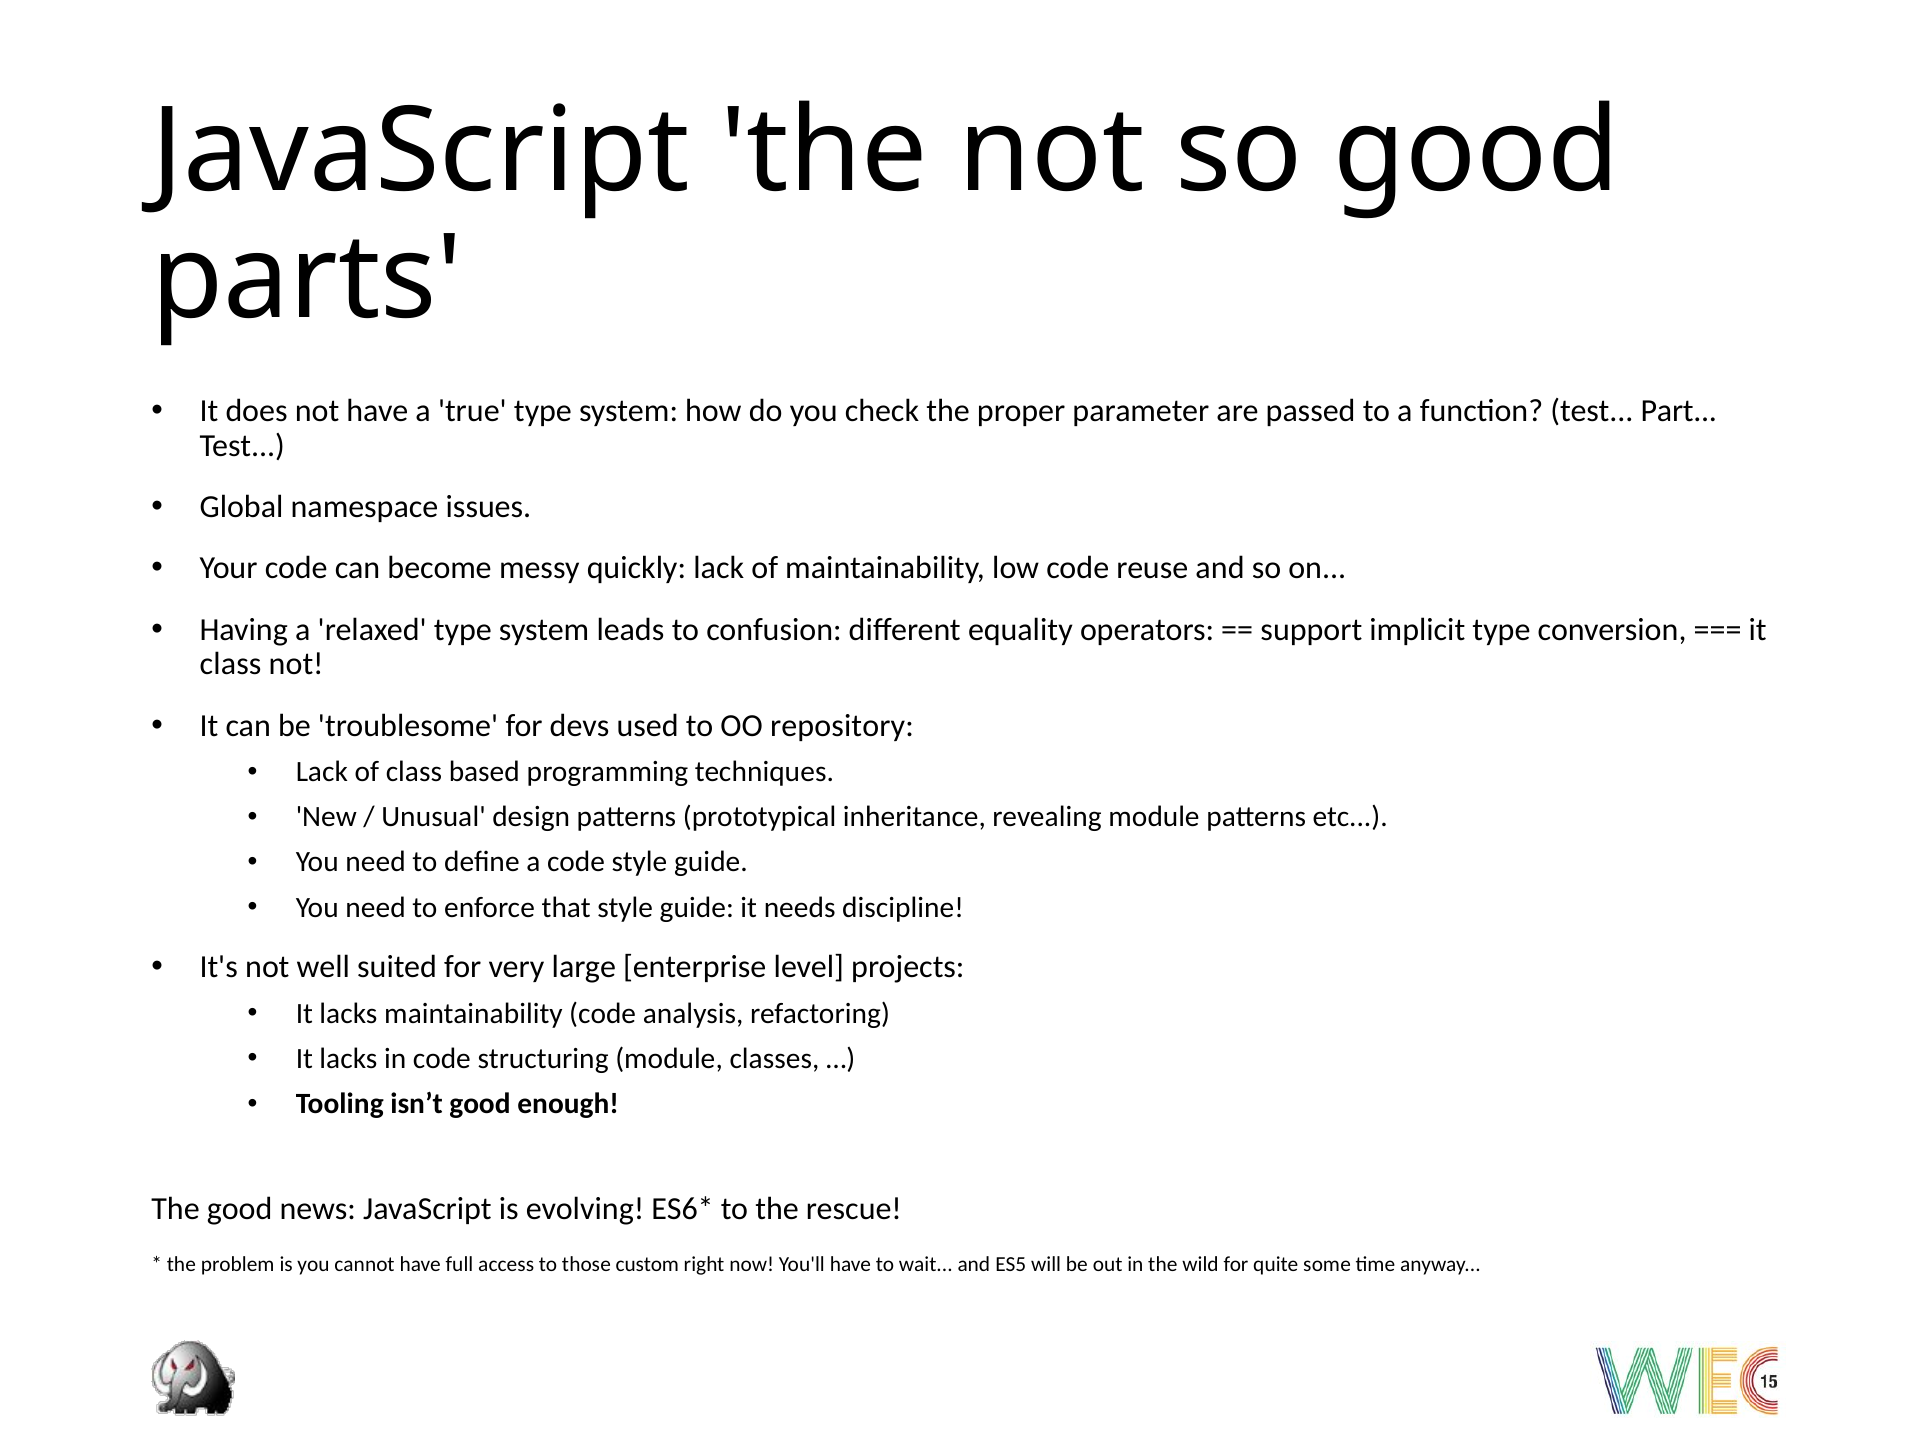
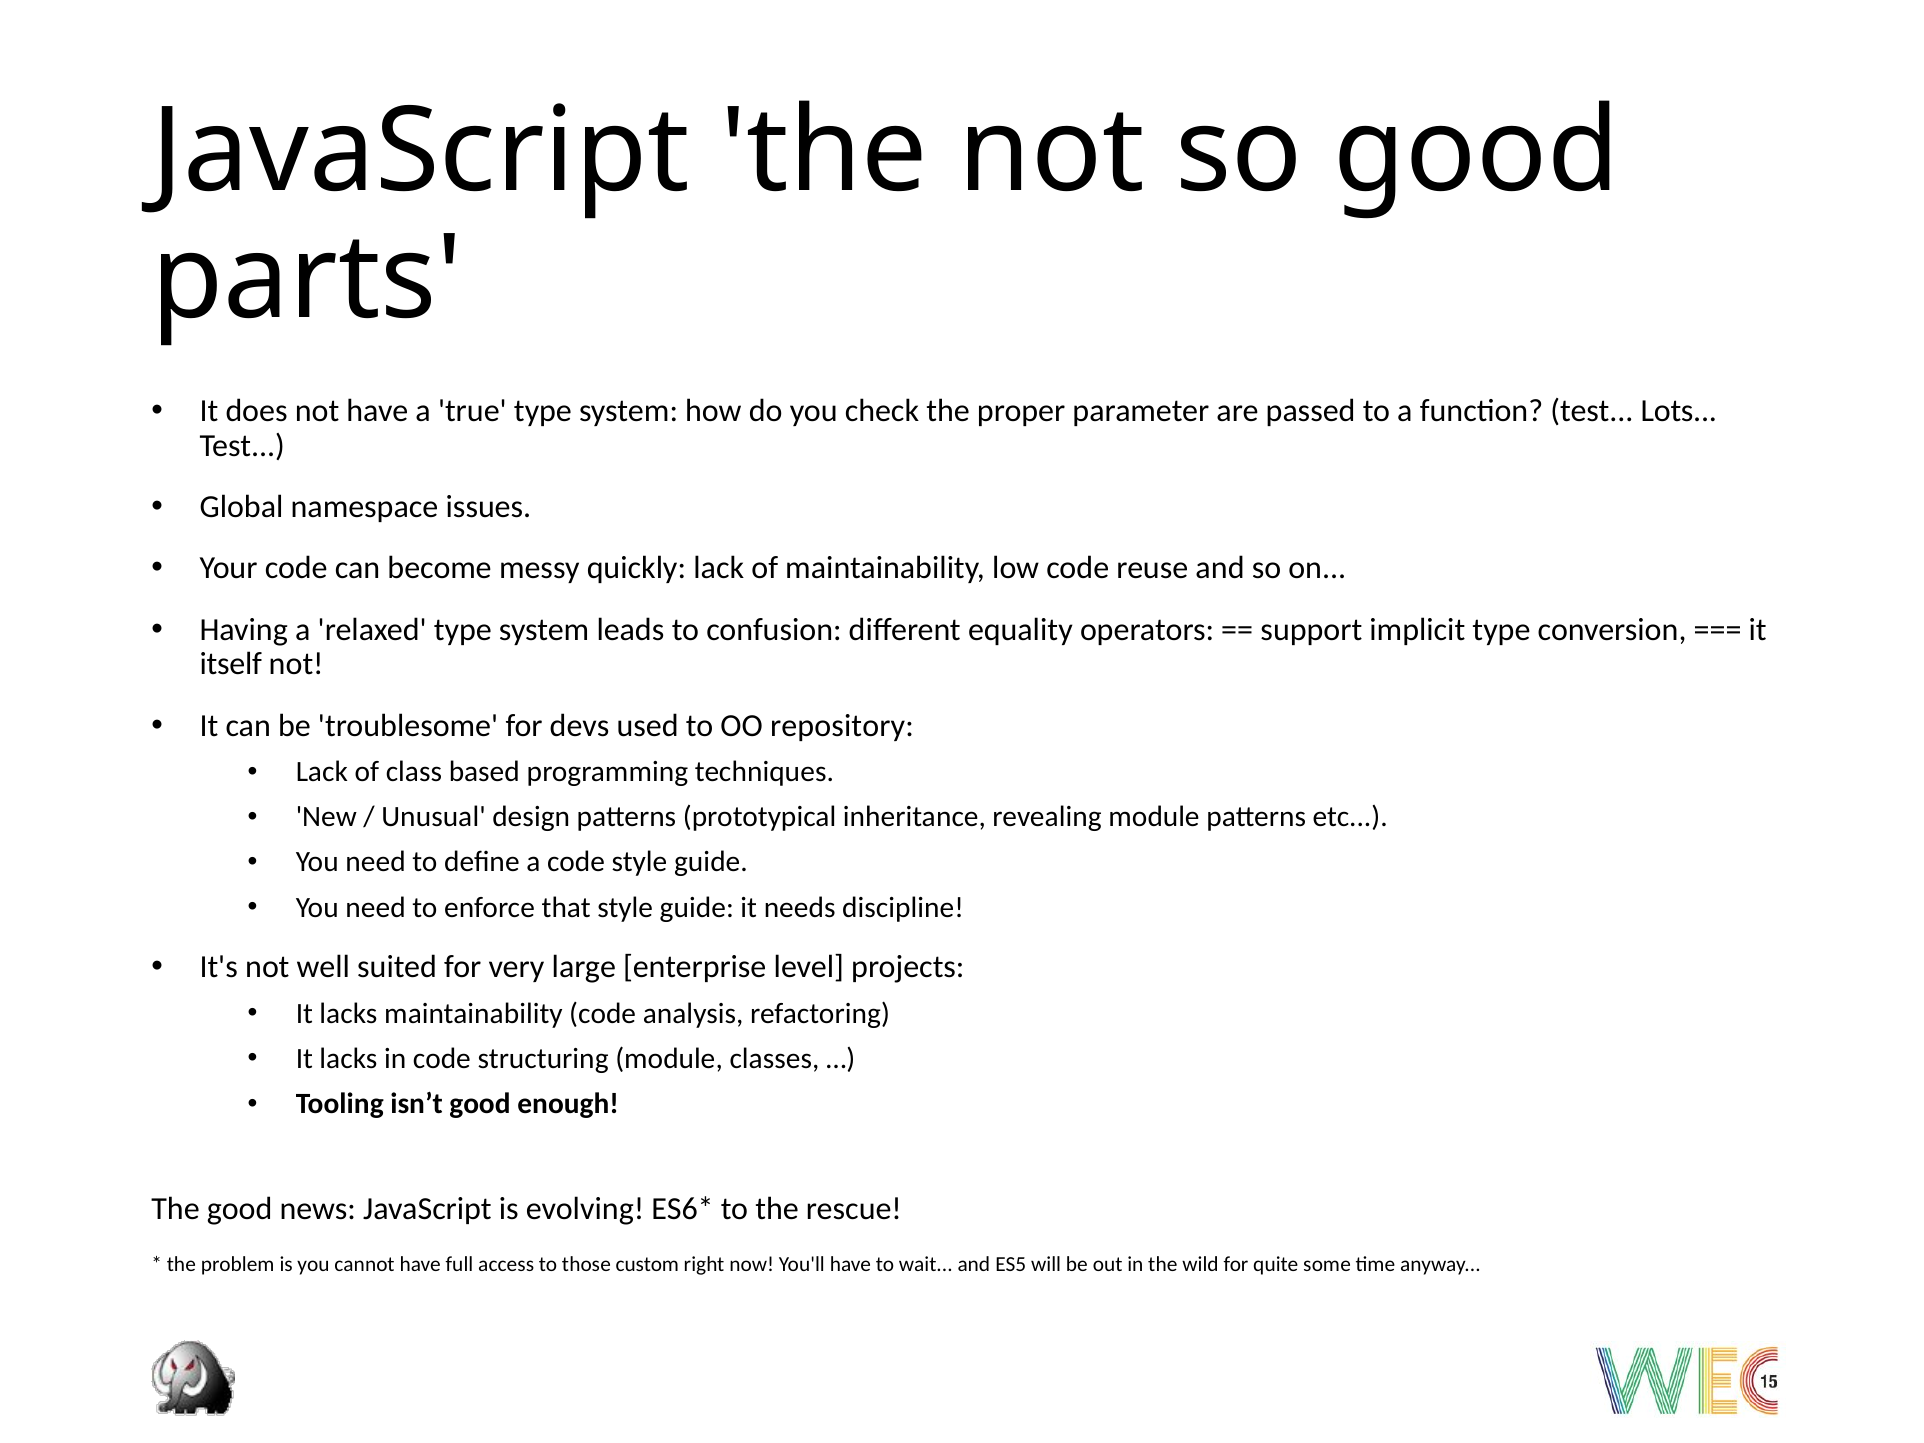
Part: Part -> Lots (1679, 411)
class: class -> itself (231, 664)
